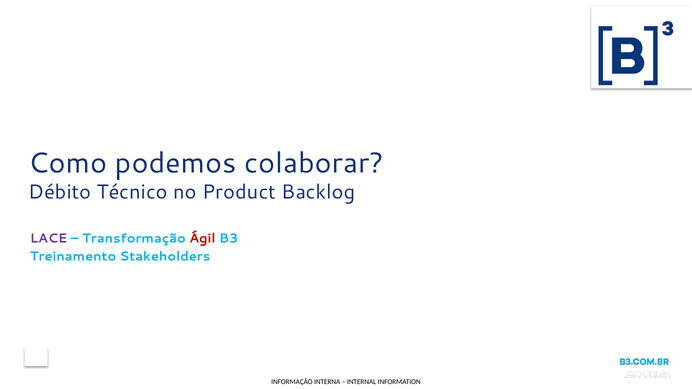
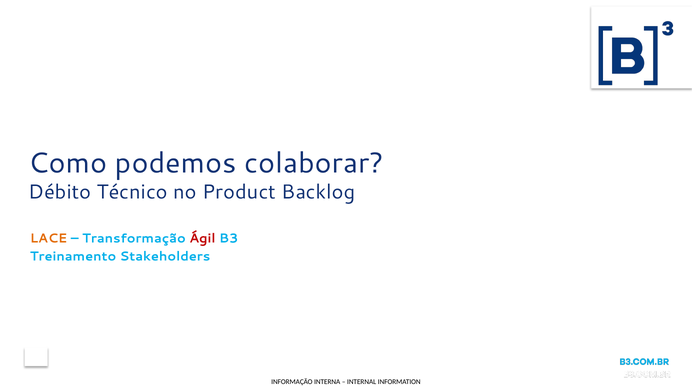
LACE colour: purple -> orange (49, 239)
